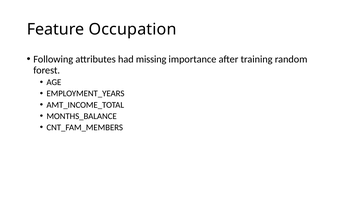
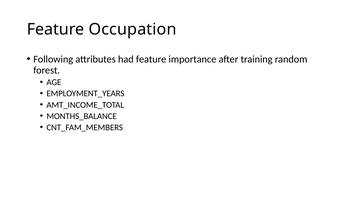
had missing: missing -> feature (151, 59)
